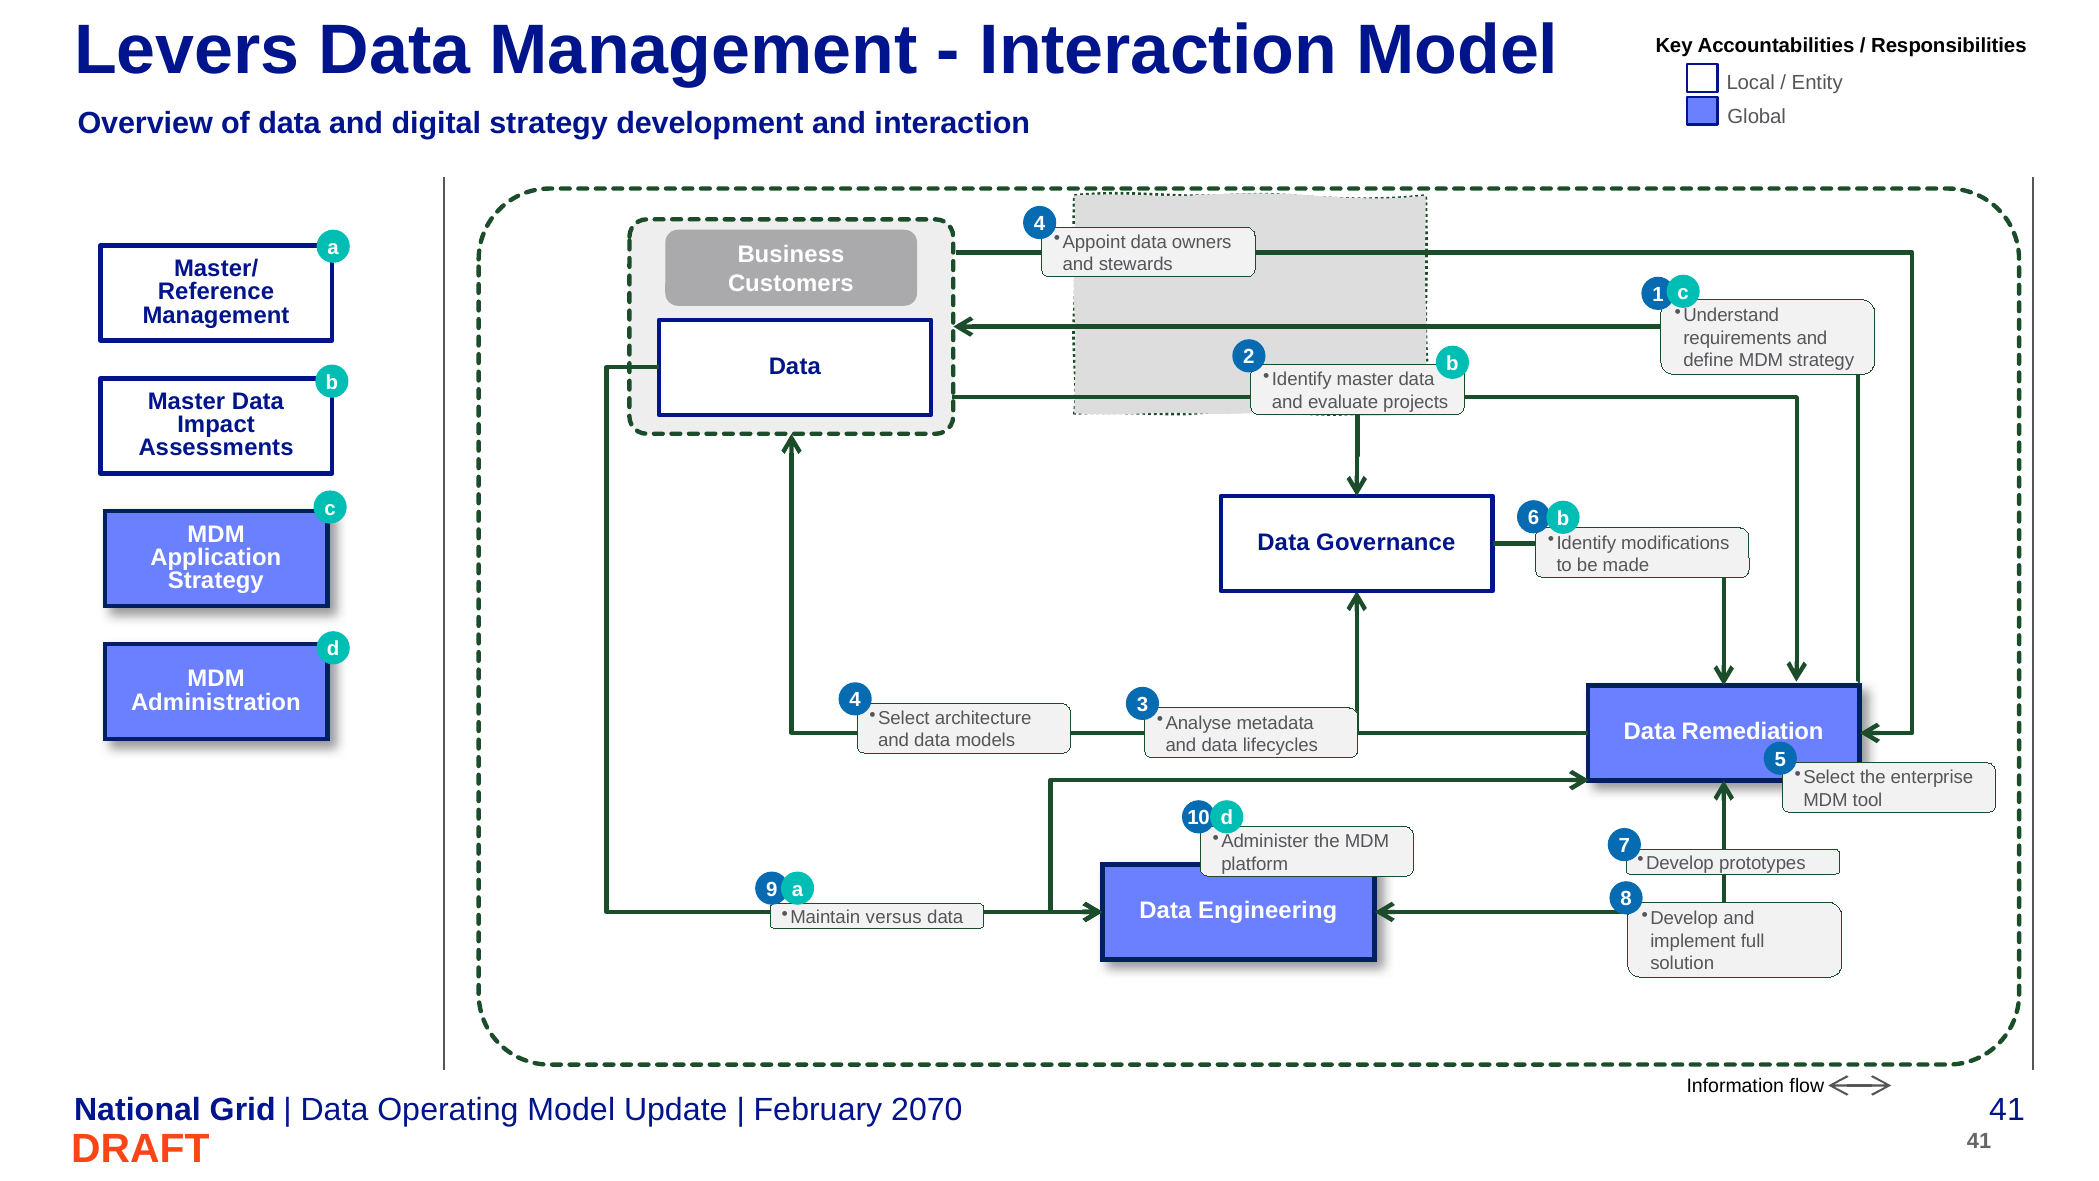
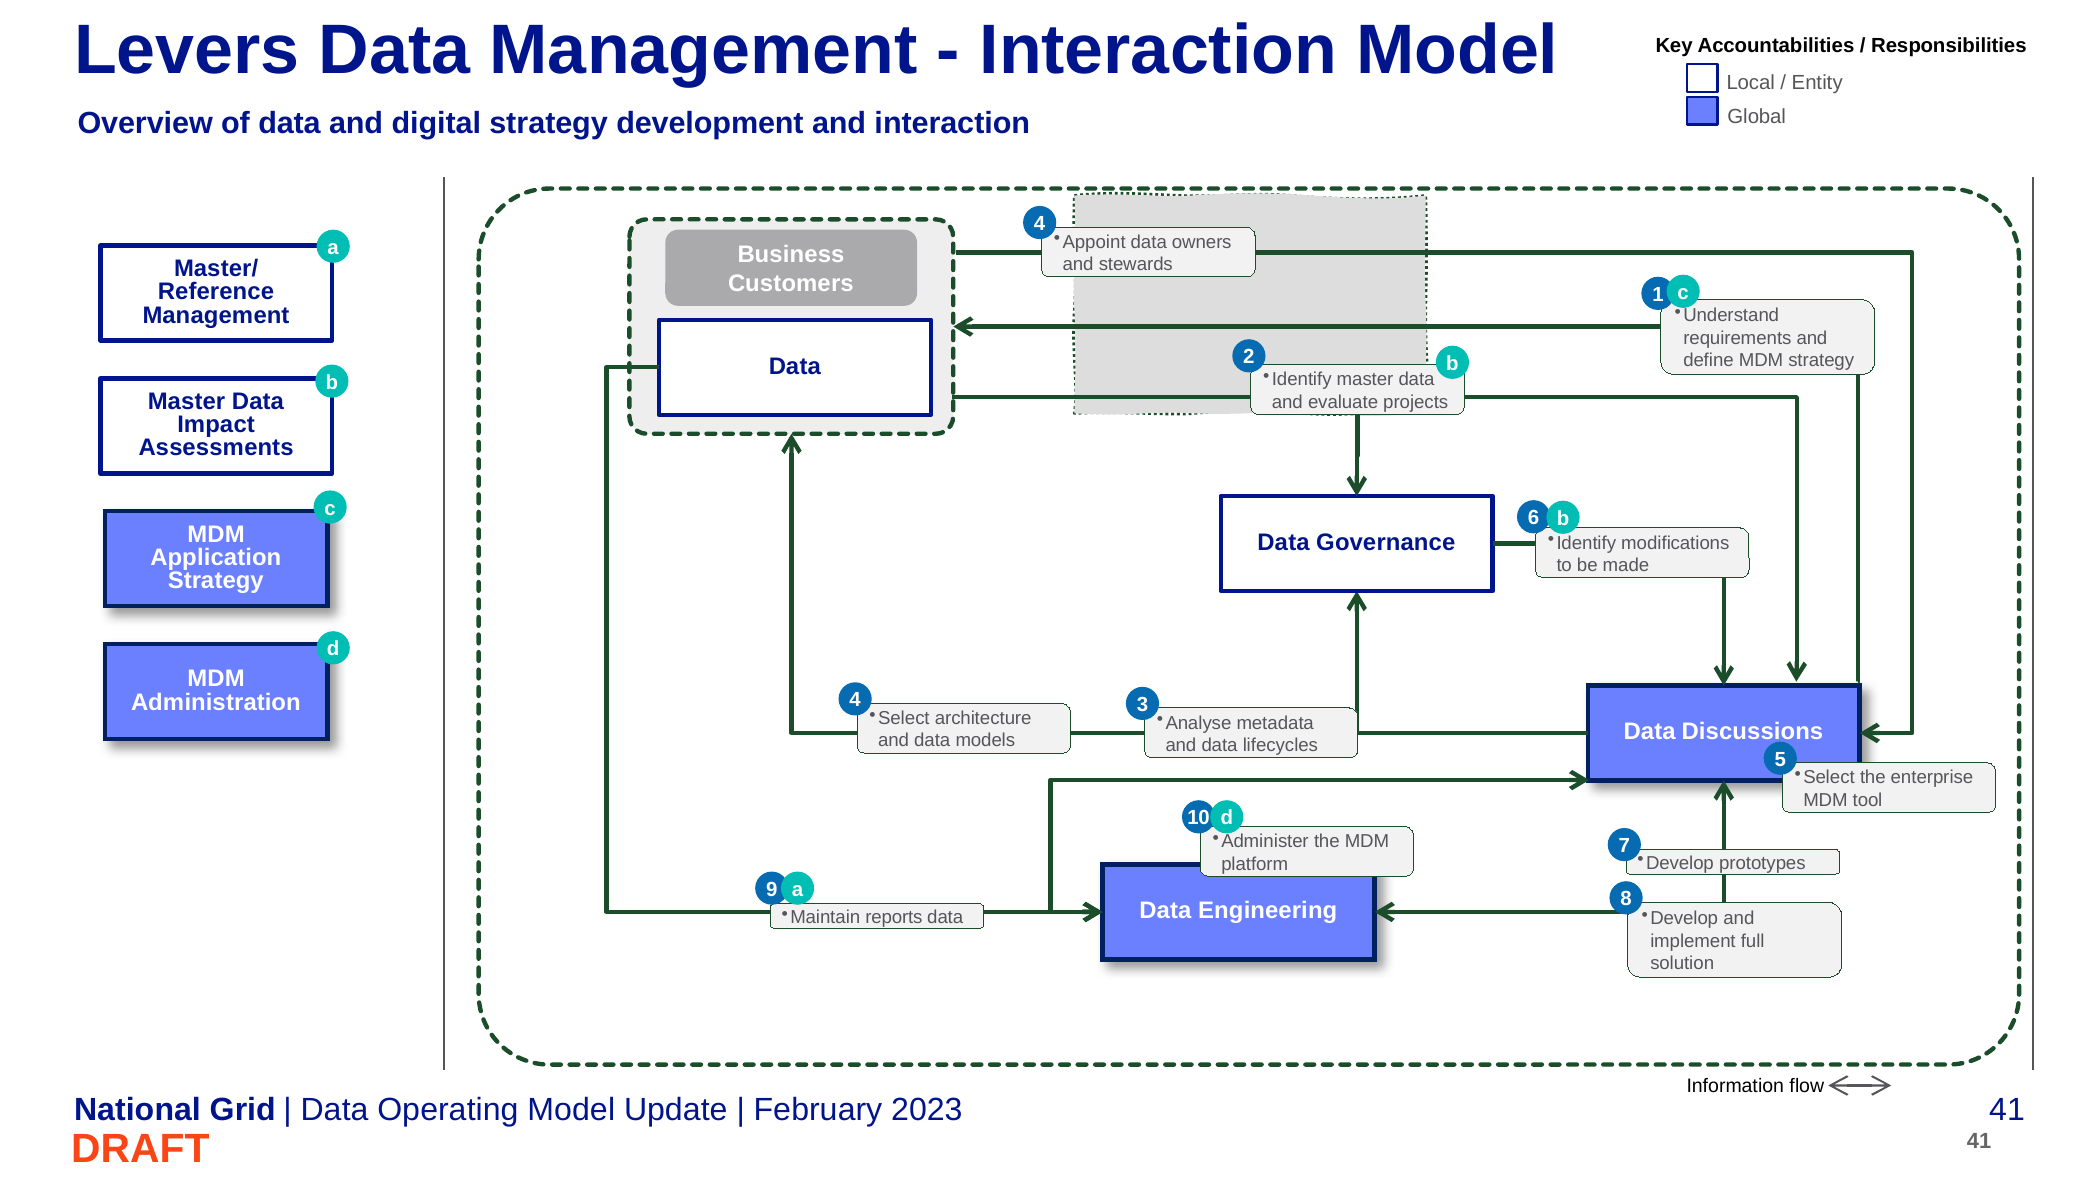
Remediation: Remediation -> Discussions (1752, 732)
versus: versus -> reports (894, 917)
2070: 2070 -> 2023 (927, 1110)
